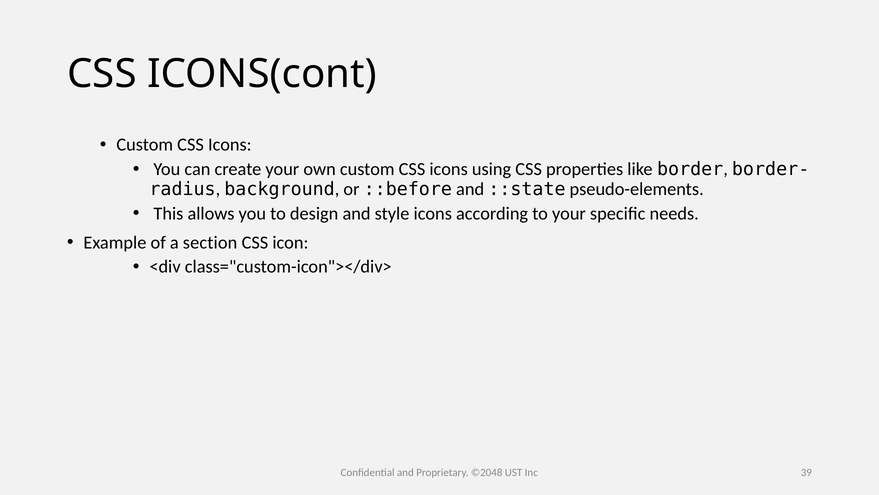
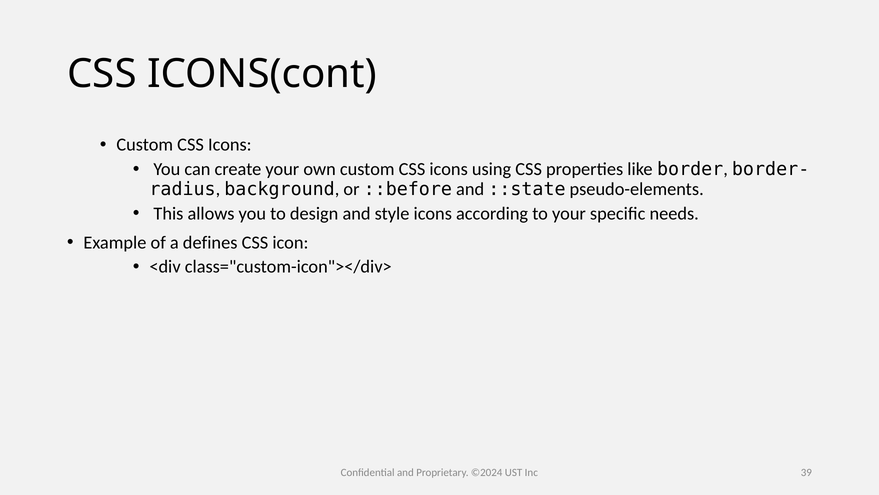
section: section -> defines (210, 242)
©2048: ©2048 -> ©2024 (487, 472)
